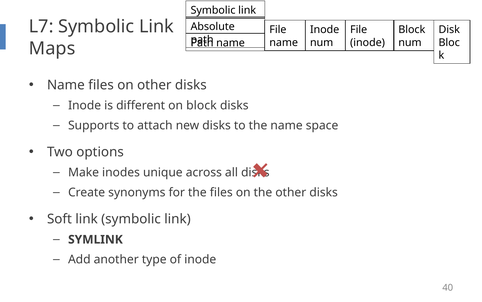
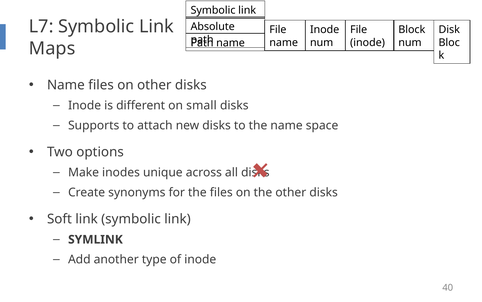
on block: block -> small (201, 105)
